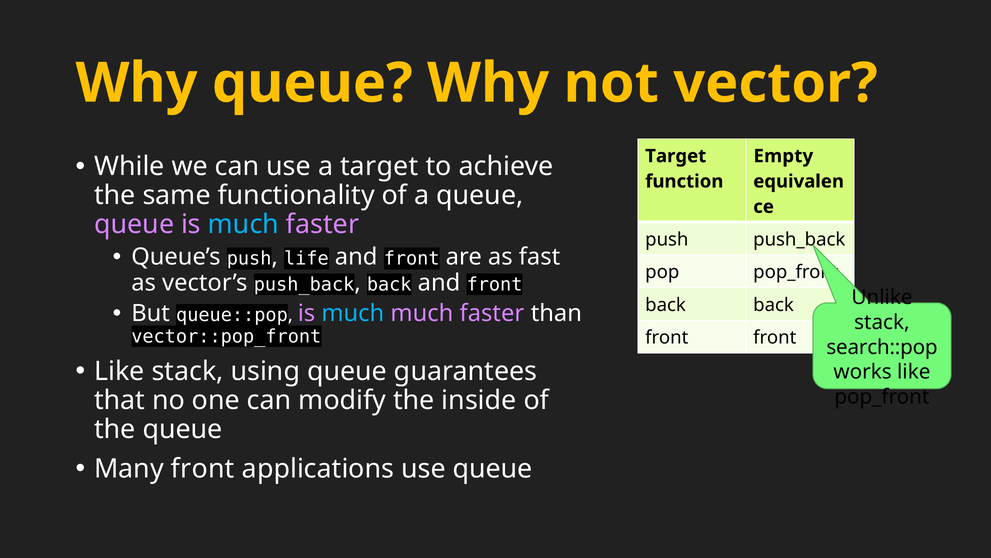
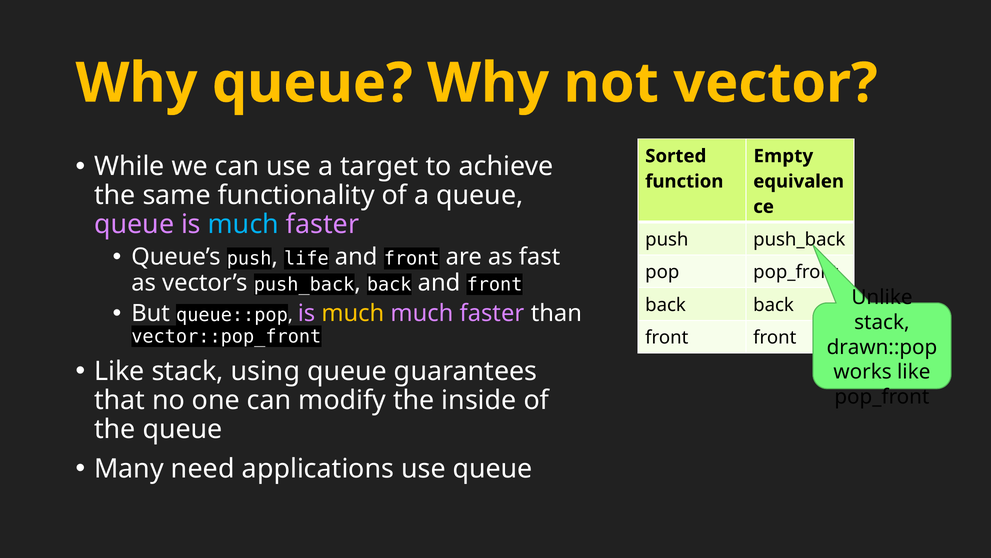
Target: Target -> Sorted (676, 156)
much colour: light blue -> yellow (353, 313)
search::pop: search::pop -> drawn::pop (882, 347)
Many front: front -> need (203, 468)
